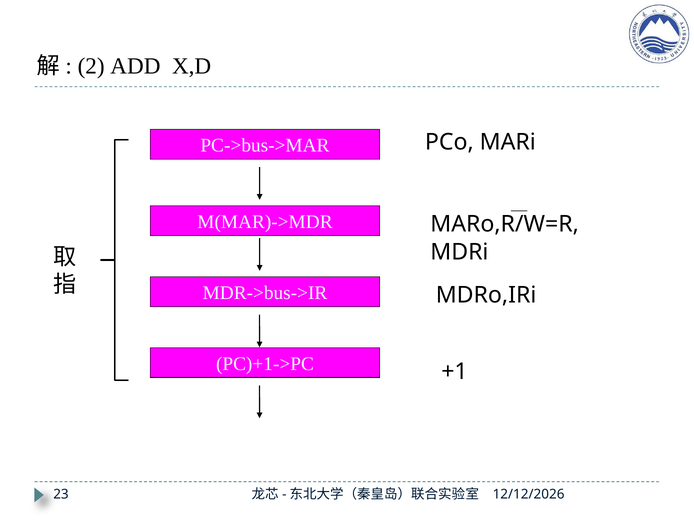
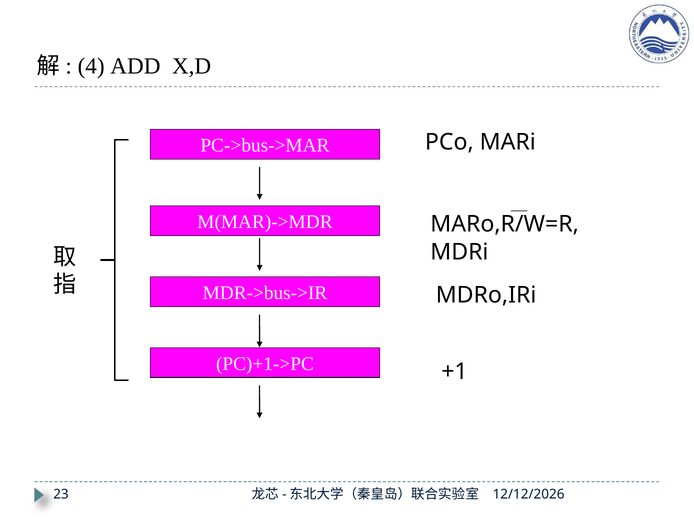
2: 2 -> 4 (91, 66)
